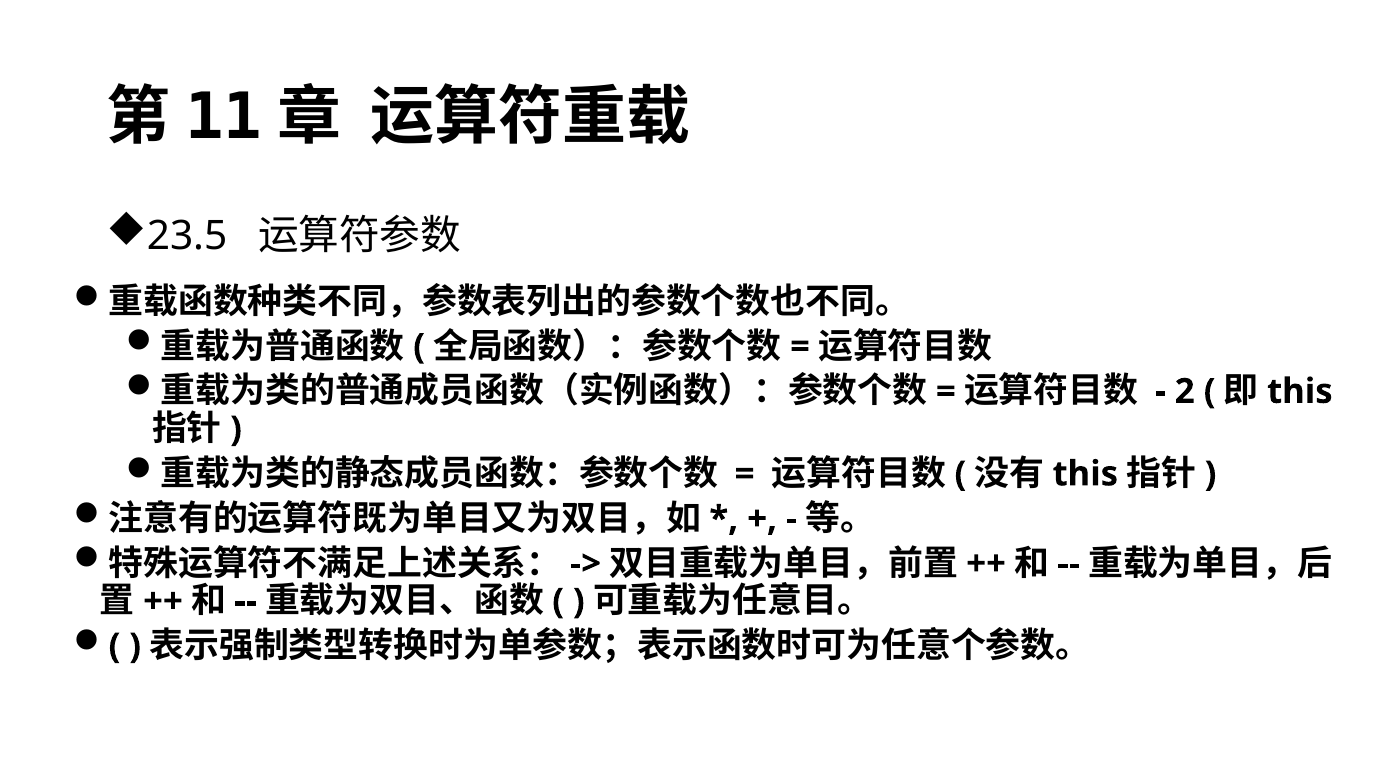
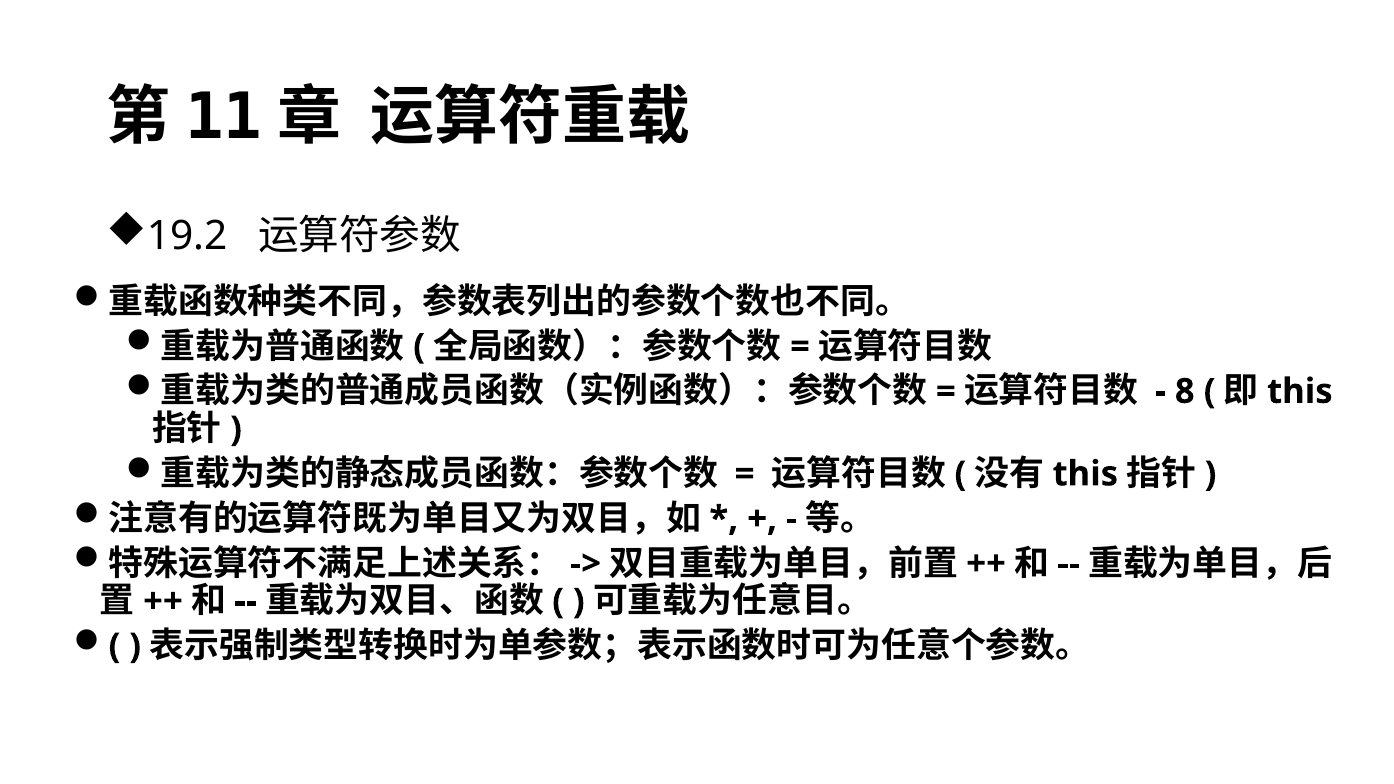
23.5: 23.5 -> 19.2 (187, 236)
2: 2 -> 8 (1185, 392)
